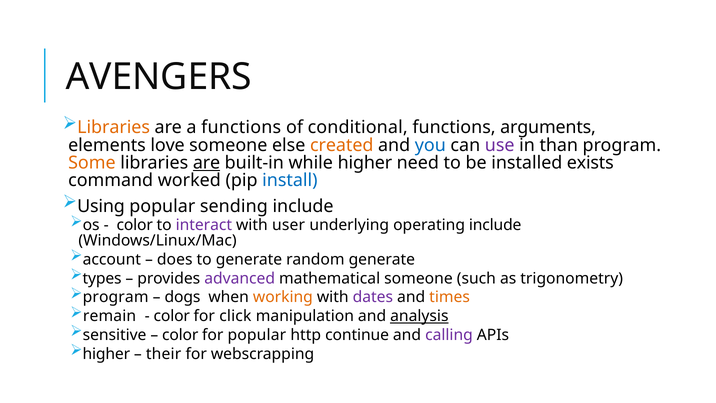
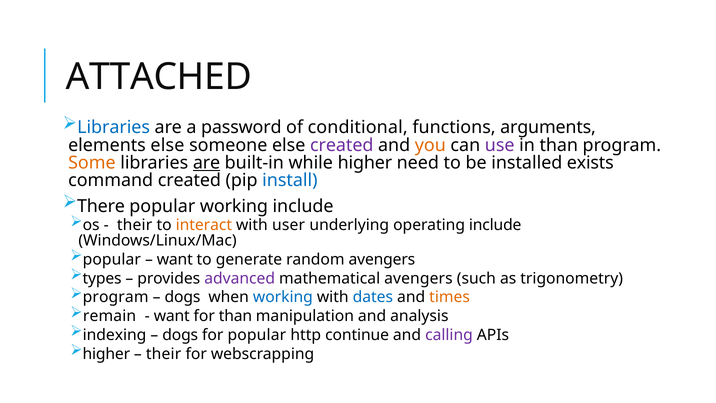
AVENGERS: AVENGERS -> ATTACHED (159, 77)
Libraries colour: orange -> blue (114, 127)
a functions: functions -> password (241, 127)
elements love: love -> else (167, 145)
created colour: orange -> purple (342, 145)
you colour: blue -> orange (430, 145)
command worked: worked -> created (189, 180)
Using: Using -> There (101, 206)
popular sending: sending -> working (234, 206)
color: color -> their (135, 225)
interact colour: purple -> orange (204, 225)
account: account -> popular (112, 259)
does: does -> want (175, 259)
random generate: generate -> avengers (382, 259)
mathematical someone: someone -> avengers (418, 278)
working colour: orange -> blue (283, 297)
dates colour: purple -> blue (373, 297)
color: color -> want (172, 316)
for click: click -> than (235, 316)
analysis underline: present -> none (419, 316)
sensitive: sensitive -> indexing (115, 335)
color: color -> dogs (180, 335)
